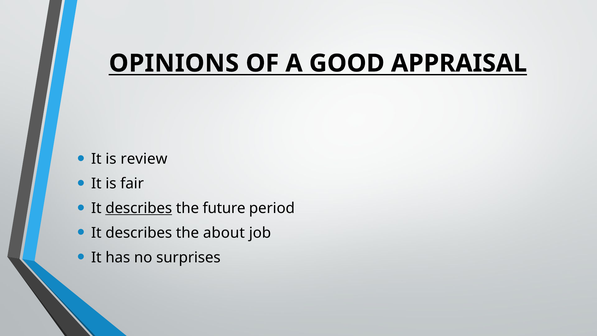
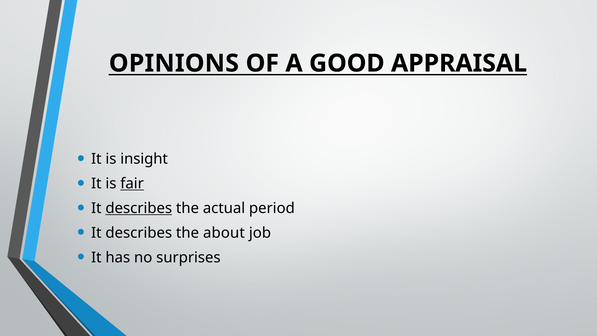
review: review -> insight (144, 159)
fair underline: none -> present (132, 183)
future: future -> actual (224, 208)
